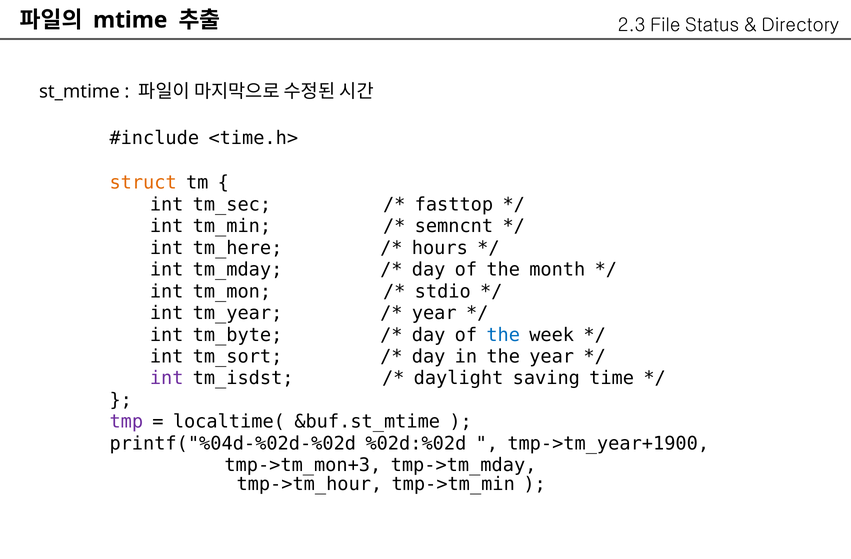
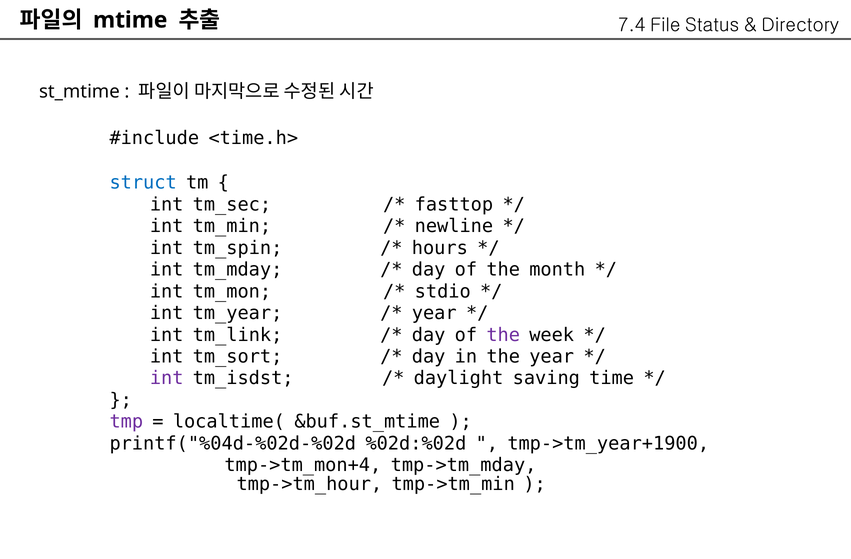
2.3: 2.3 -> 7.4 (632, 25)
struct colour: orange -> blue (143, 183)
semncnt: semncnt -> newline (454, 226)
tm_here: tm_here -> tm_spin (238, 248)
tm_byte: tm_byte -> tm_link (238, 335)
the colour: blue -> purple (503, 335)
tmp->tm_mon+3: tmp->tm_mon+3 -> tmp->tm_mon+4 (303, 465)
